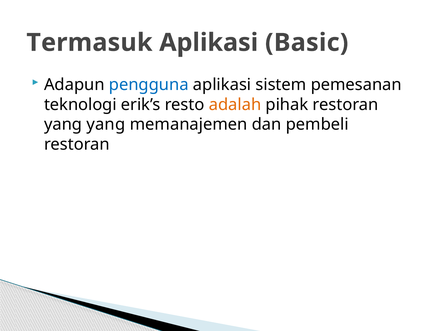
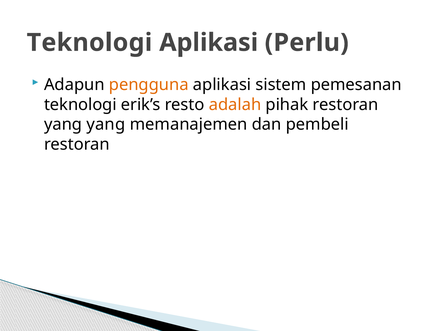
Termasuk: Termasuk -> Teknologi (89, 43)
Basic: Basic -> Perlu (307, 43)
pengguna colour: blue -> orange (149, 85)
